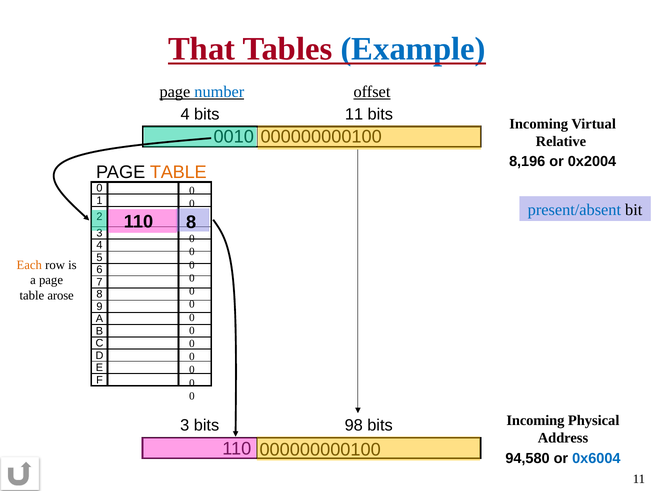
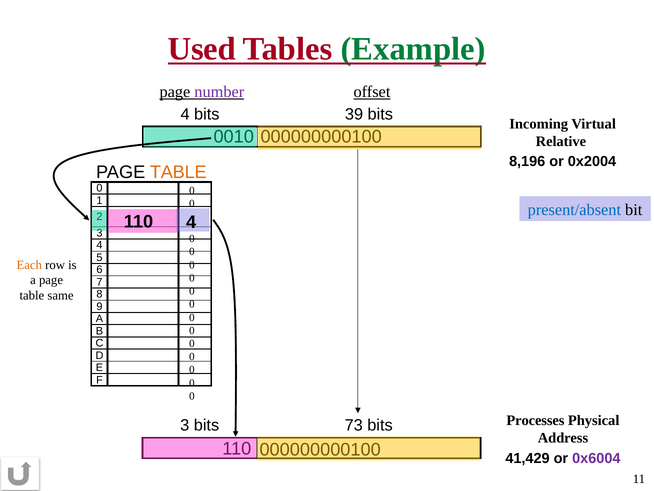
That: That -> Used (202, 49)
Example colour: blue -> green (413, 49)
number colour: blue -> purple (219, 92)
bits 11: 11 -> 39 (354, 114)
110 8: 8 -> 4 (191, 222)
arose: arose -> same (60, 295)
98: 98 -> 73 (354, 425)
bits Incoming: Incoming -> Processes (535, 420)
94,580: 94,580 -> 41,429 (528, 458)
0x6004 colour: blue -> purple (596, 458)
